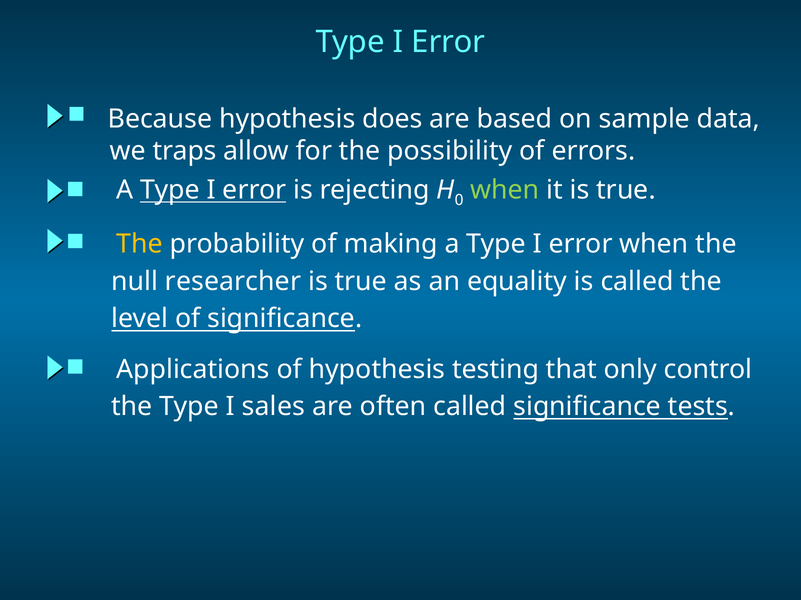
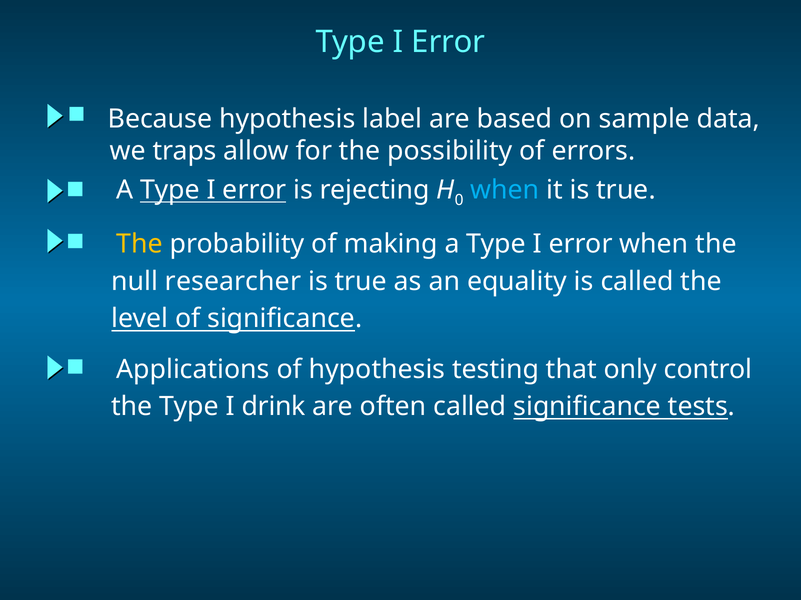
does: does -> label (392, 119)
when colour: light green -> light blue (505, 190)
sales: sales -> drink (274, 407)
